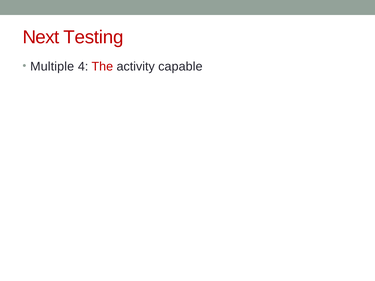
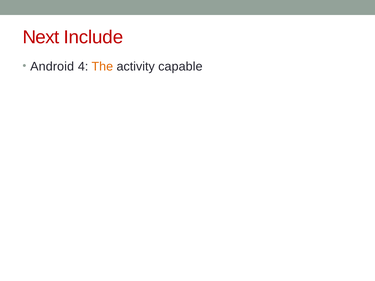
Testing: Testing -> Include (93, 37)
Multiple: Multiple -> Android (52, 67)
The colour: red -> orange (102, 67)
